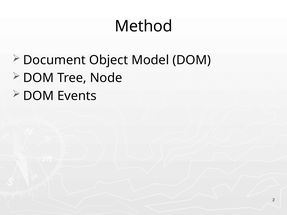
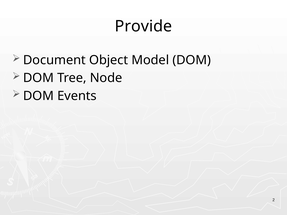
Method: Method -> Provide (143, 26)
